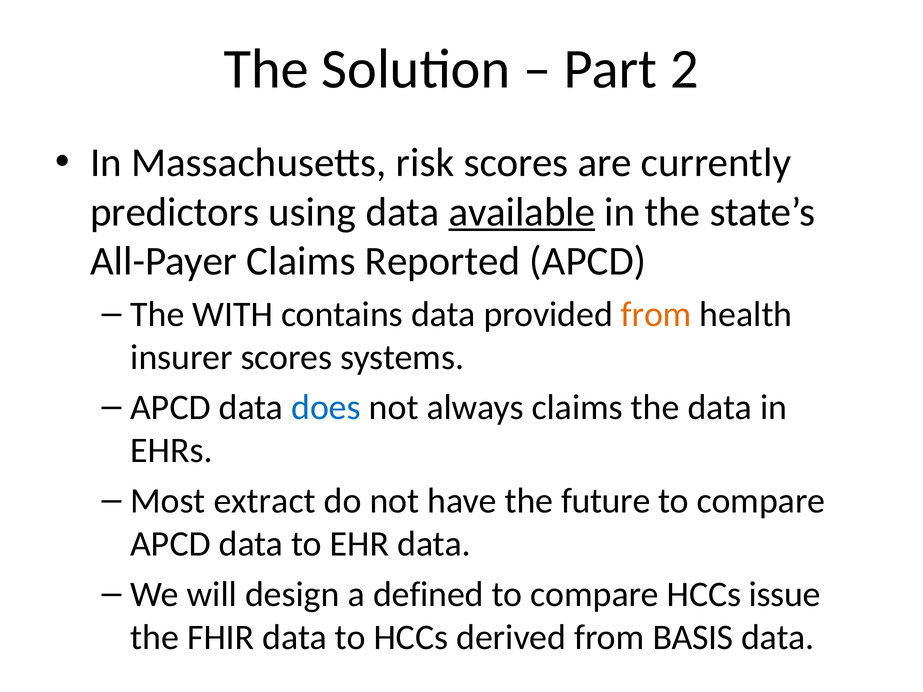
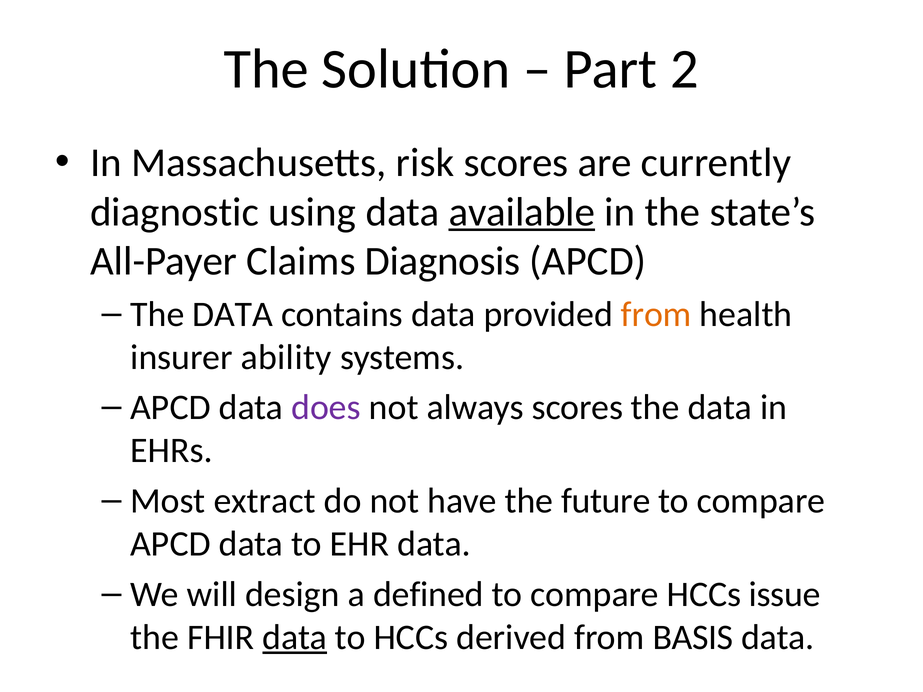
predictors: predictors -> diagnostic (175, 212)
Reported: Reported -> Diagnosis (443, 261)
WITH: WITH -> DATA (233, 314)
insurer scores: scores -> ability (286, 357)
does colour: blue -> purple (326, 408)
always claims: claims -> scores (577, 408)
data underline: none -> present (295, 638)
